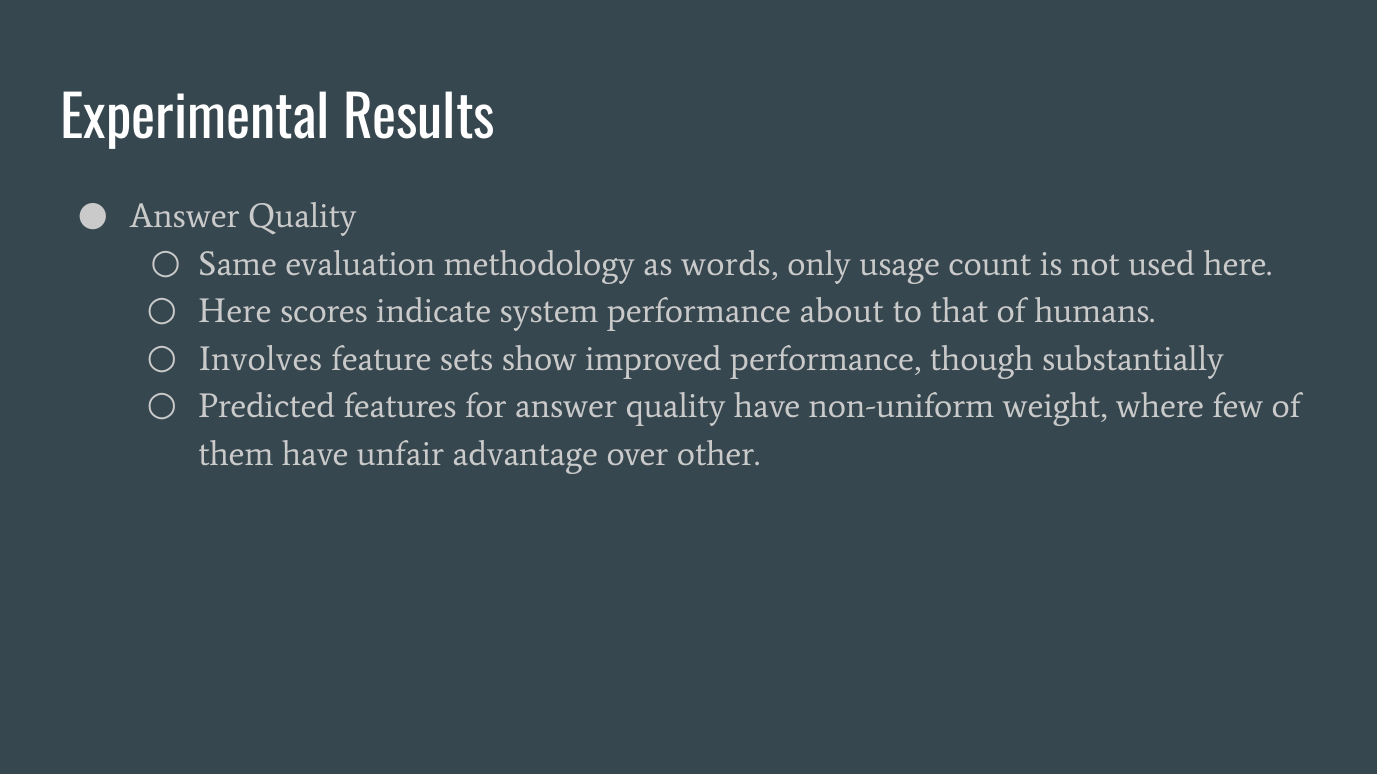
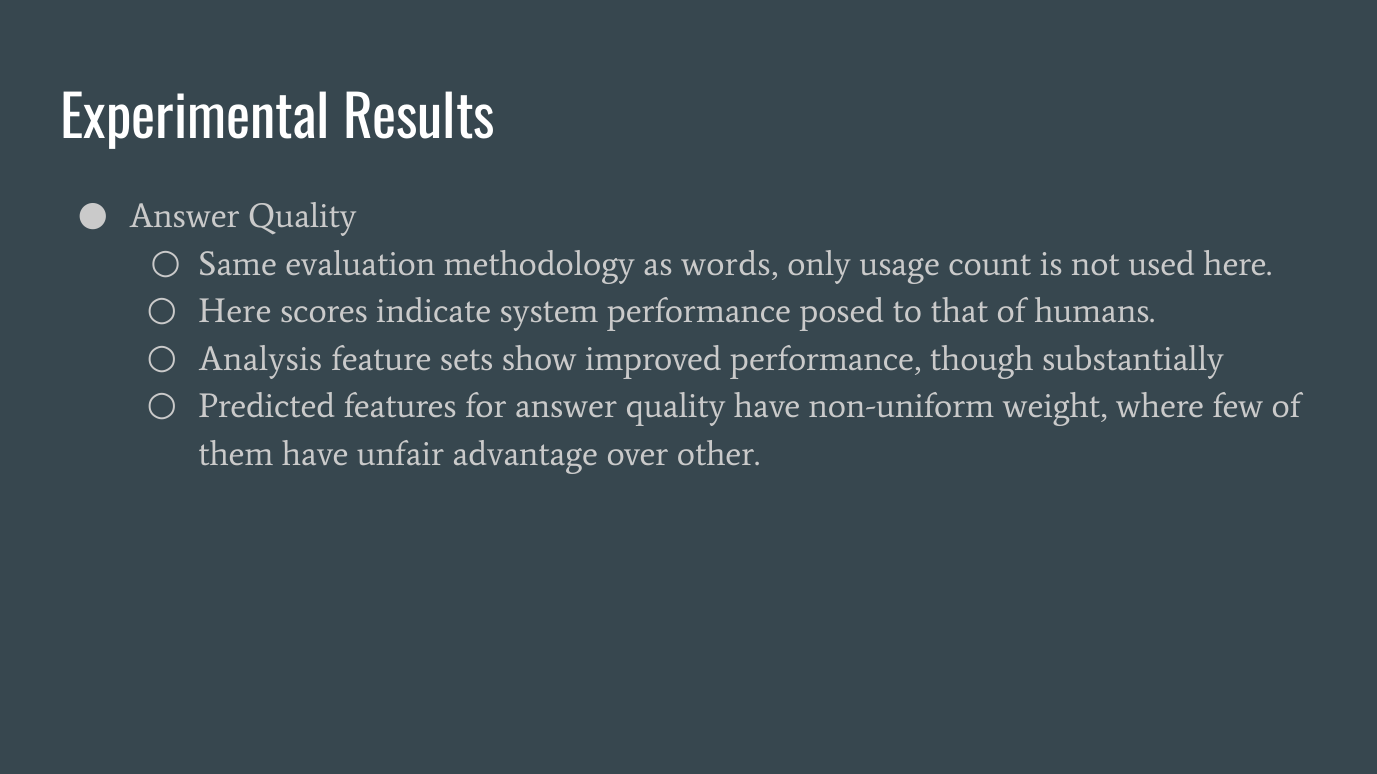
about: about -> posed (842, 312)
Involves: Involves -> Analysis (261, 359)
